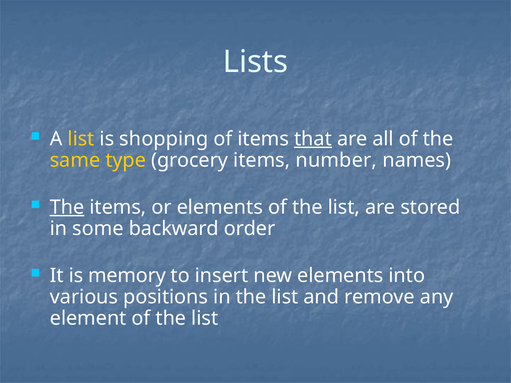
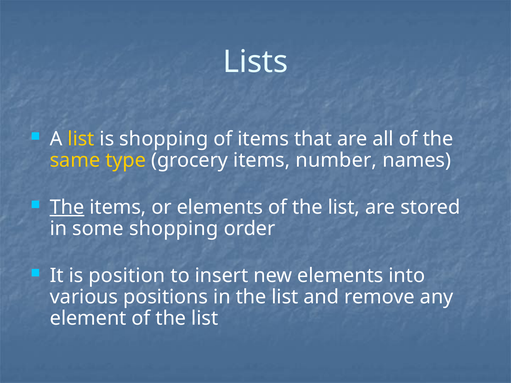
that underline: present -> none (313, 139)
some backward: backward -> shopping (174, 229)
memory: memory -> position (127, 276)
